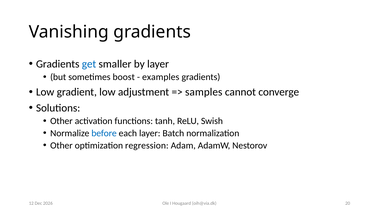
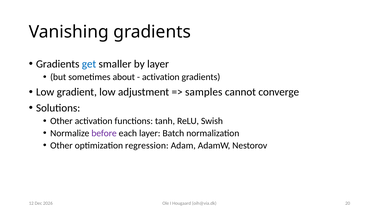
boost: boost -> about (124, 77)
examples: examples -> activation (161, 77)
before colour: blue -> purple (104, 133)
